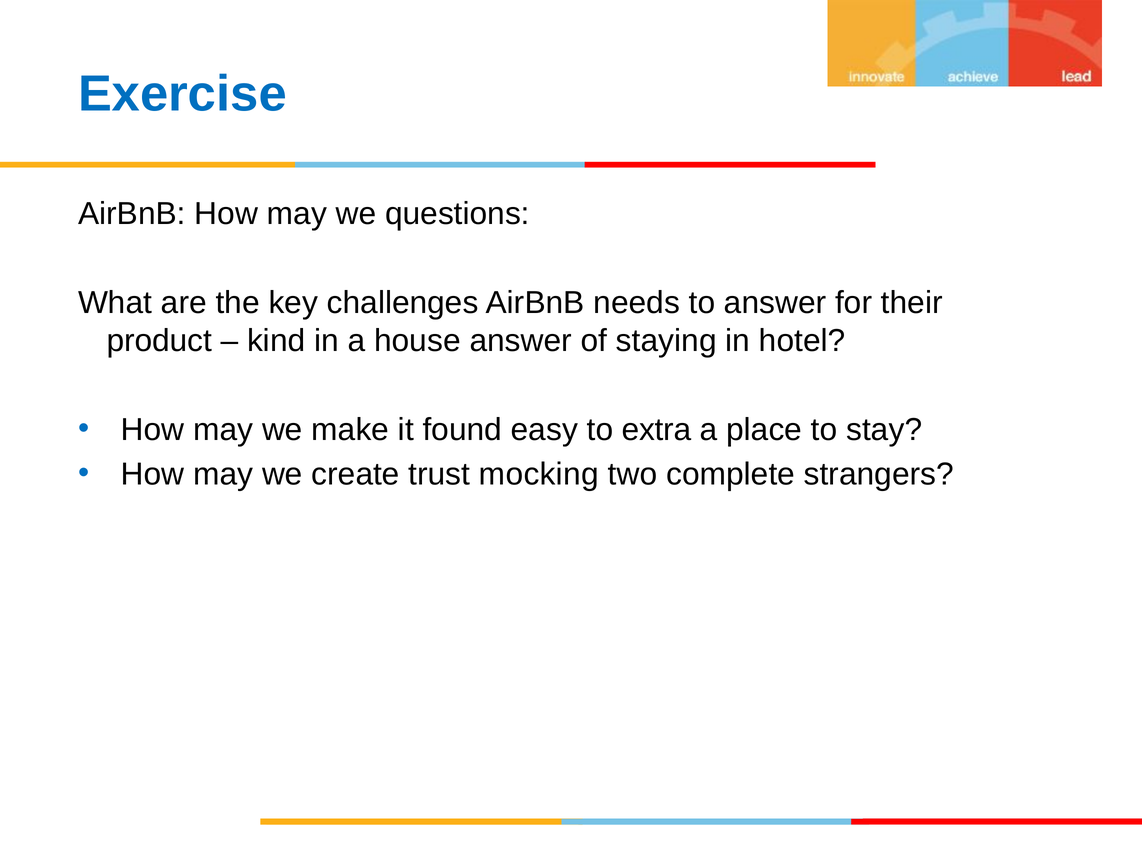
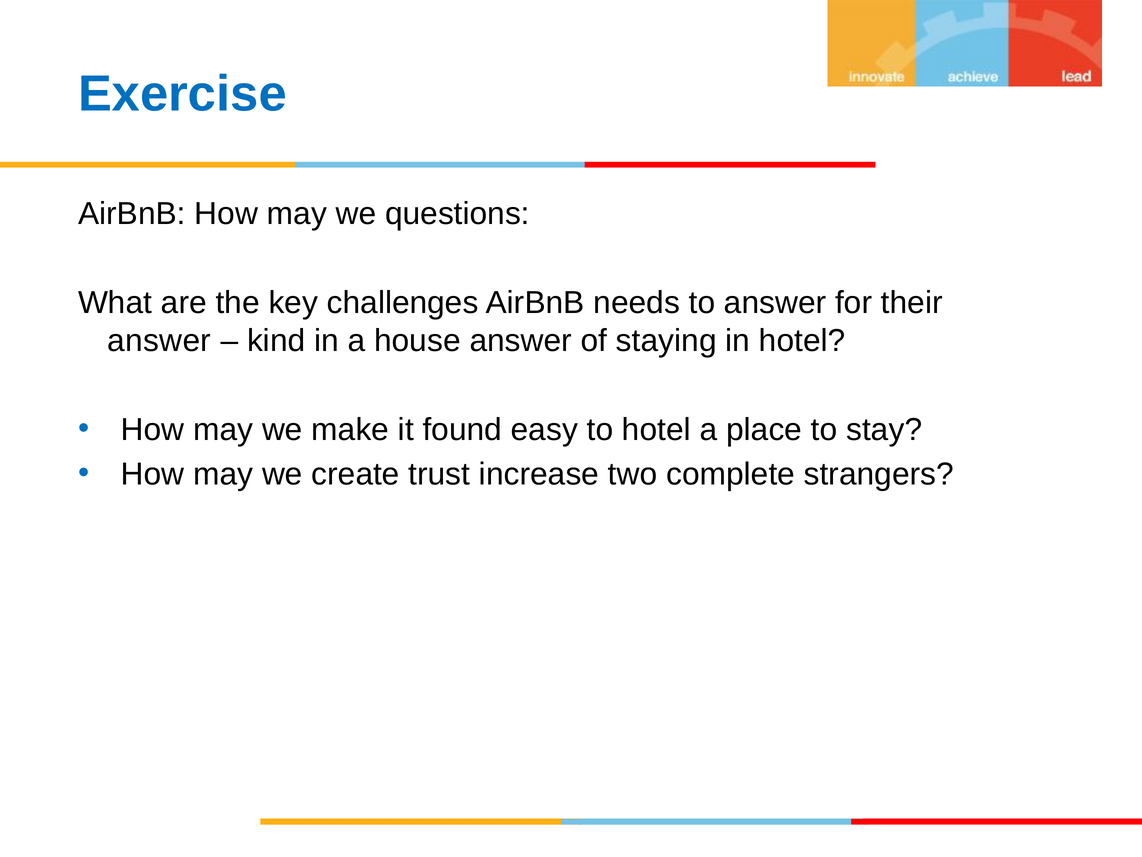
product: product -> answer (159, 340)
to extra: extra -> hotel (656, 429)
mocking: mocking -> increase (539, 474)
